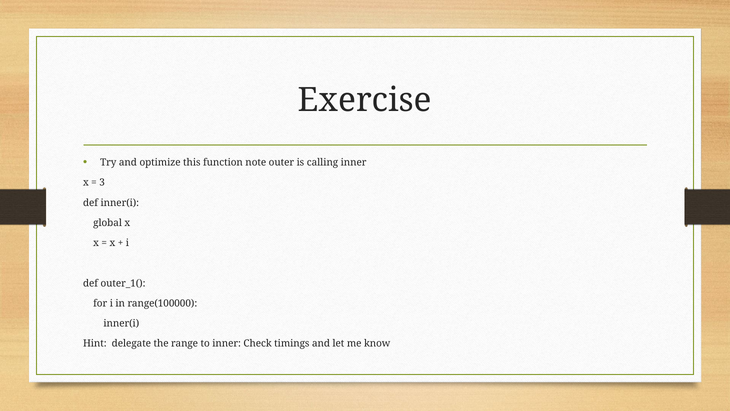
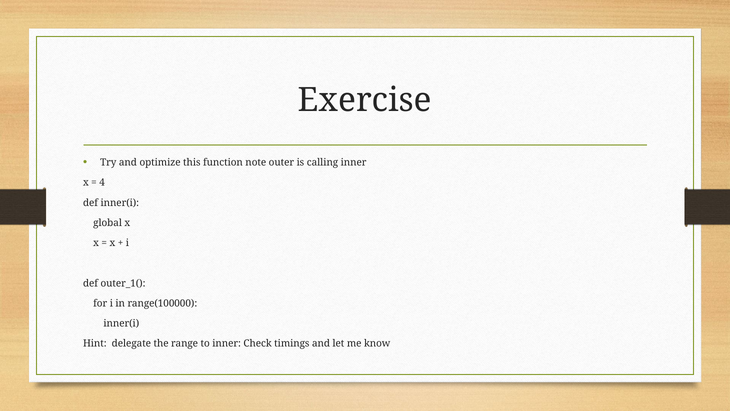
3: 3 -> 4 (102, 183)
